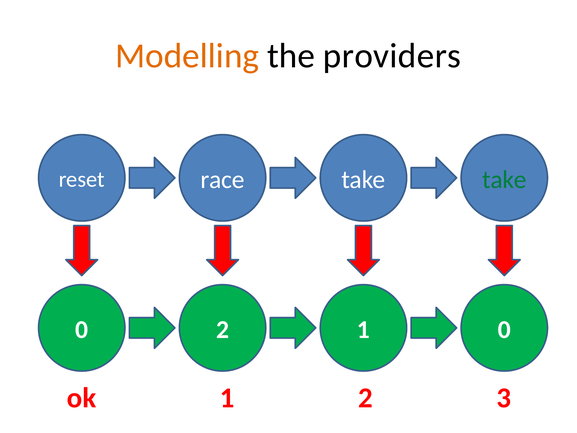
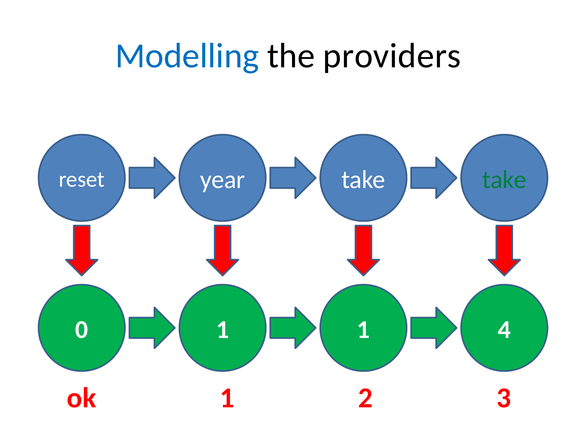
Modelling colour: orange -> blue (187, 56)
race: race -> year (223, 180)
0 2: 2 -> 1 (223, 329)
1 0: 0 -> 4 (504, 329)
